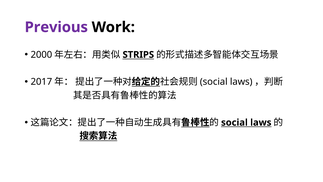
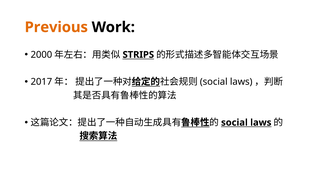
Previous colour: purple -> orange (56, 27)
